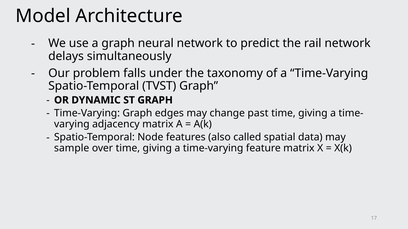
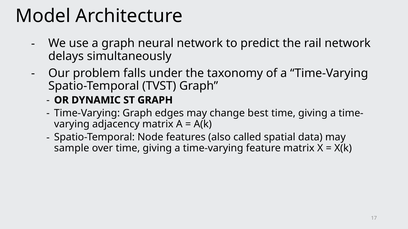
past: past -> best (258, 113)
